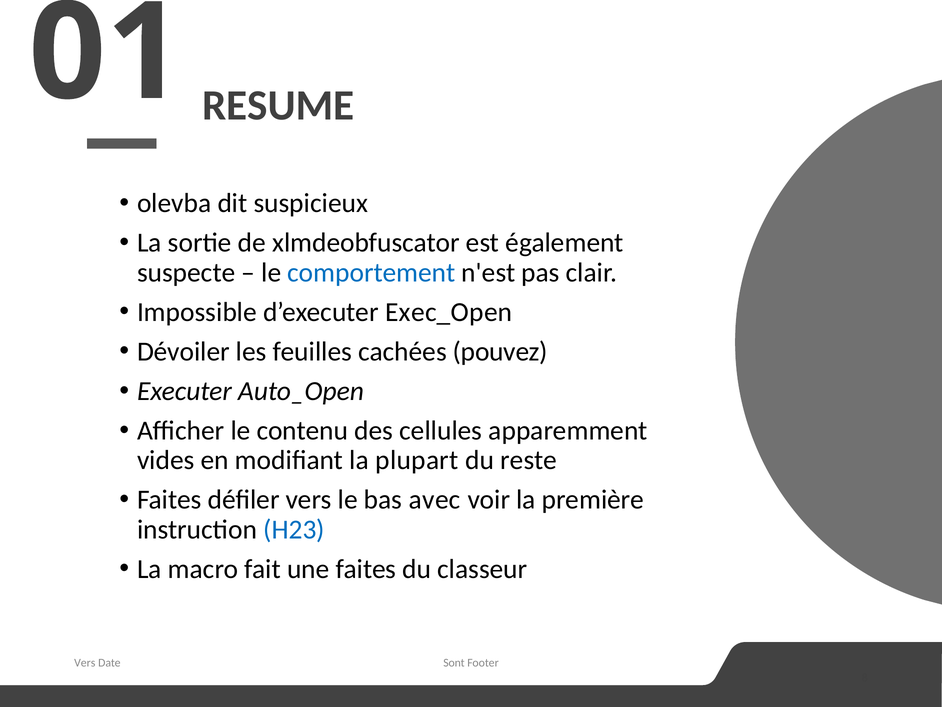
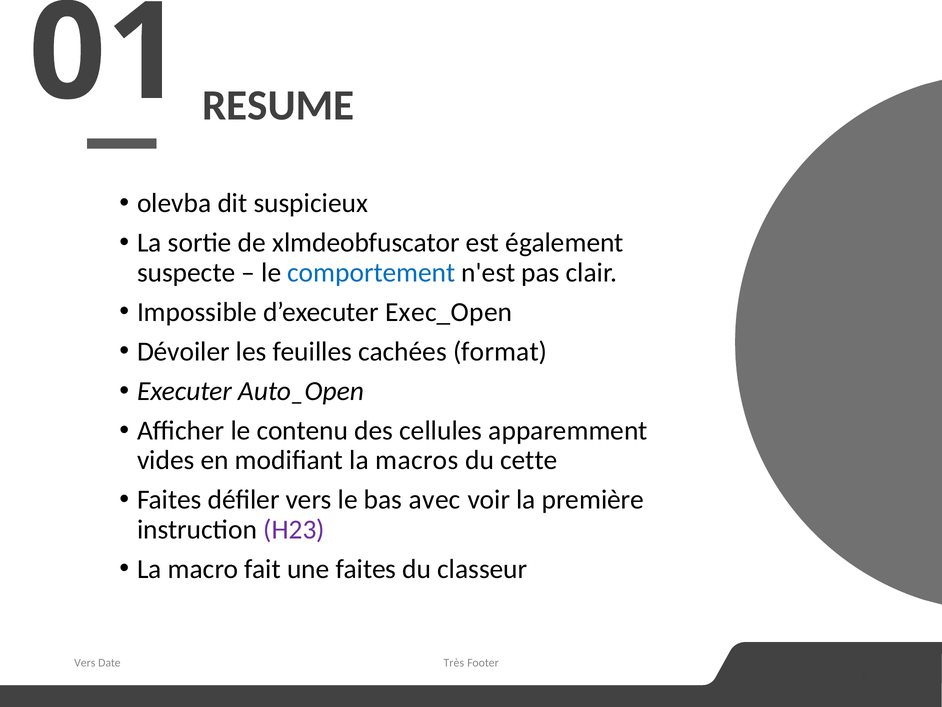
pouvez: pouvez -> format (500, 351)
plupart: plupart -> macros (417, 460)
reste: reste -> cette (529, 460)
H23 colour: blue -> purple (294, 529)
Sont: Sont -> Très (454, 663)
